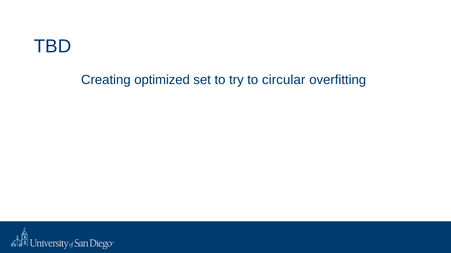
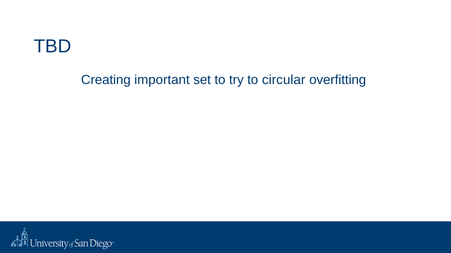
optimized: optimized -> important (162, 80)
